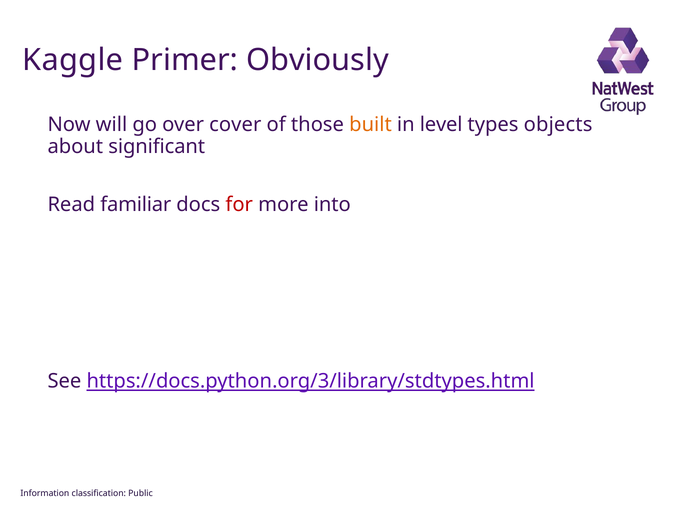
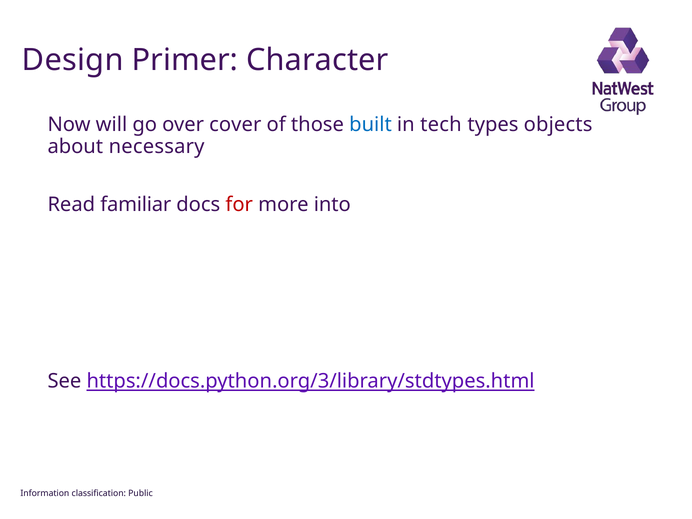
Kaggle: Kaggle -> Design (73, 60)
Obviously: Obviously -> Character (317, 60)
built colour: orange -> blue (371, 125)
level: level -> tech (441, 125)
significant: significant -> necessary (157, 147)
